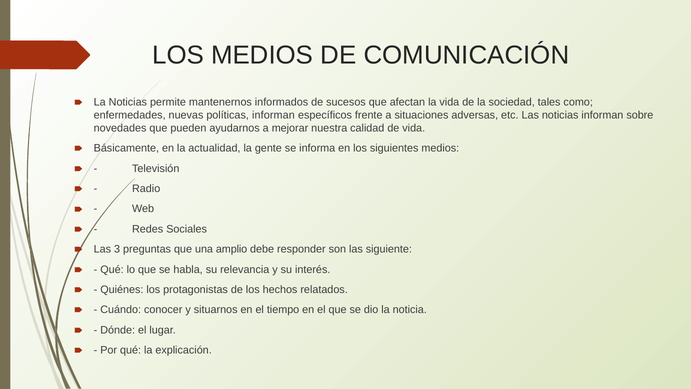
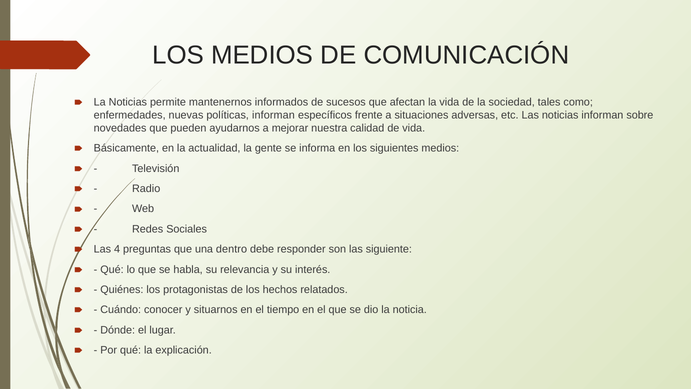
3: 3 -> 4 (117, 249)
amplio: amplio -> dentro (232, 249)
